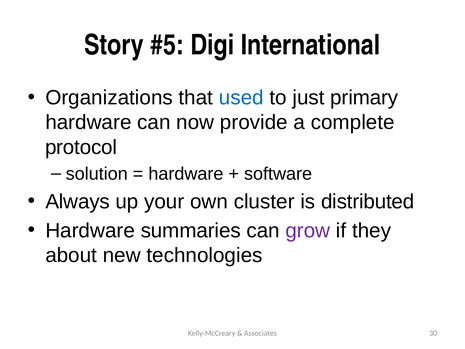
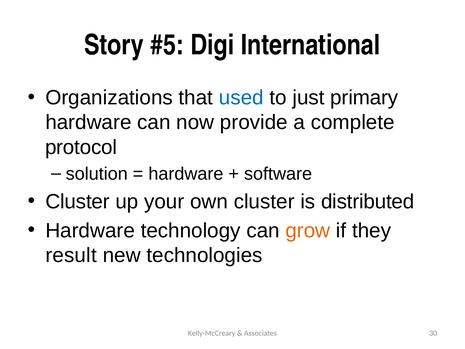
Always: Always -> Cluster (78, 201)
summaries: summaries -> technology (191, 230)
grow colour: purple -> orange (308, 230)
about: about -> result (71, 255)
